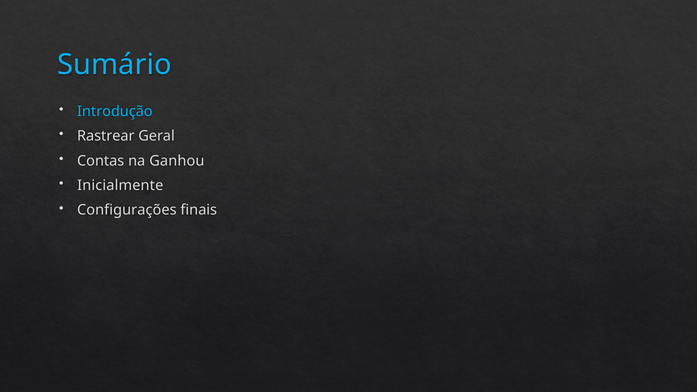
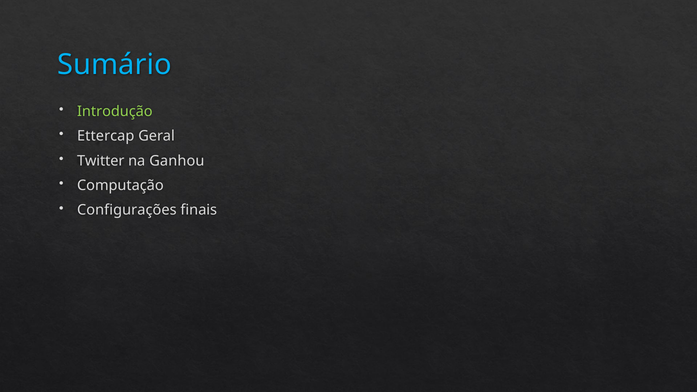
Introdução colour: light blue -> light green (115, 111)
Rastrear: Rastrear -> Ettercap (106, 136)
Contas: Contas -> Twitter (101, 161)
Inicialmente: Inicialmente -> Computação (120, 185)
